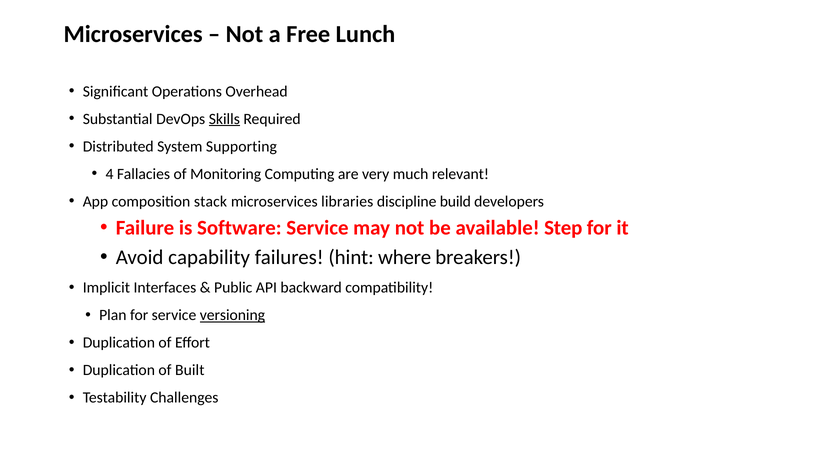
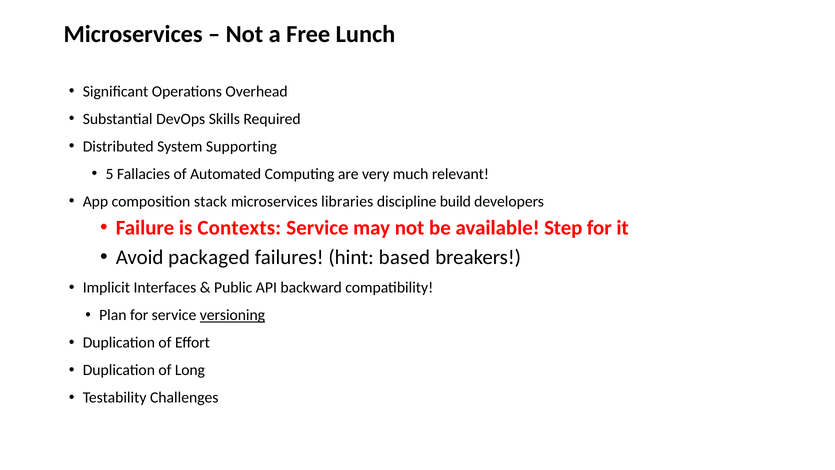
Skills underline: present -> none (224, 119)
4: 4 -> 5 (110, 174)
Monitoring: Monitoring -> Automated (226, 174)
Software: Software -> Contexts (239, 228)
capability: capability -> packaged (209, 257)
where: where -> based (404, 257)
Built: Built -> Long (190, 370)
